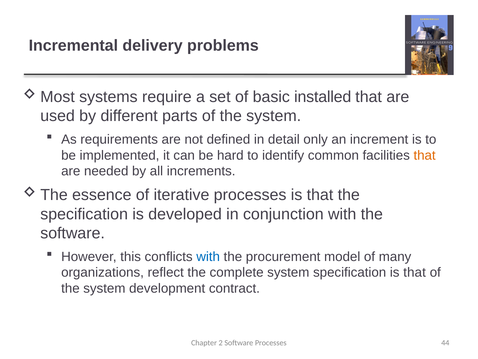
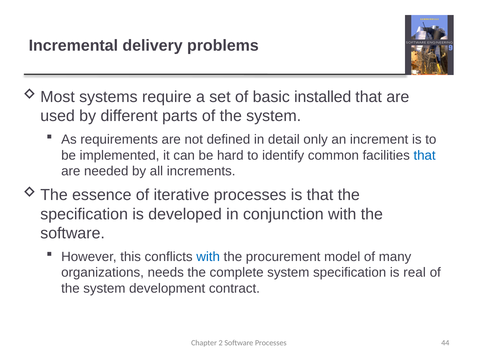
that colour: orange -> blue (425, 155)
reflect: reflect -> needs (166, 272)
specification is that: that -> real (415, 272)
